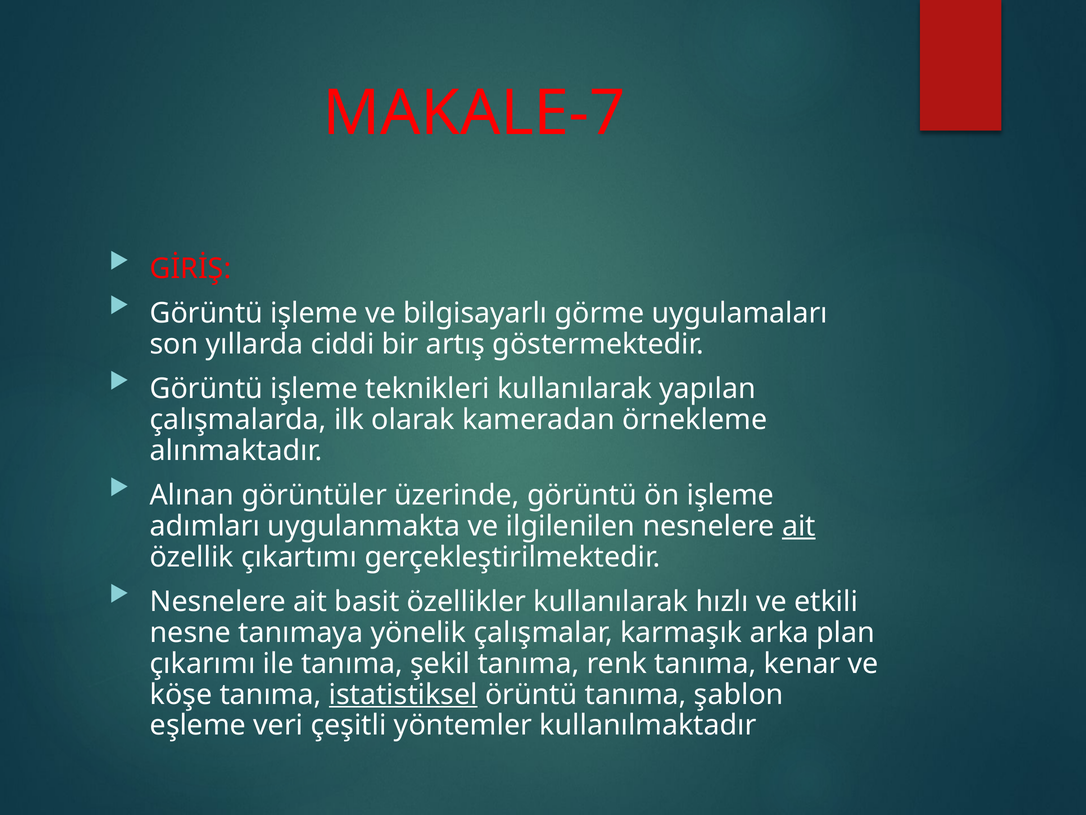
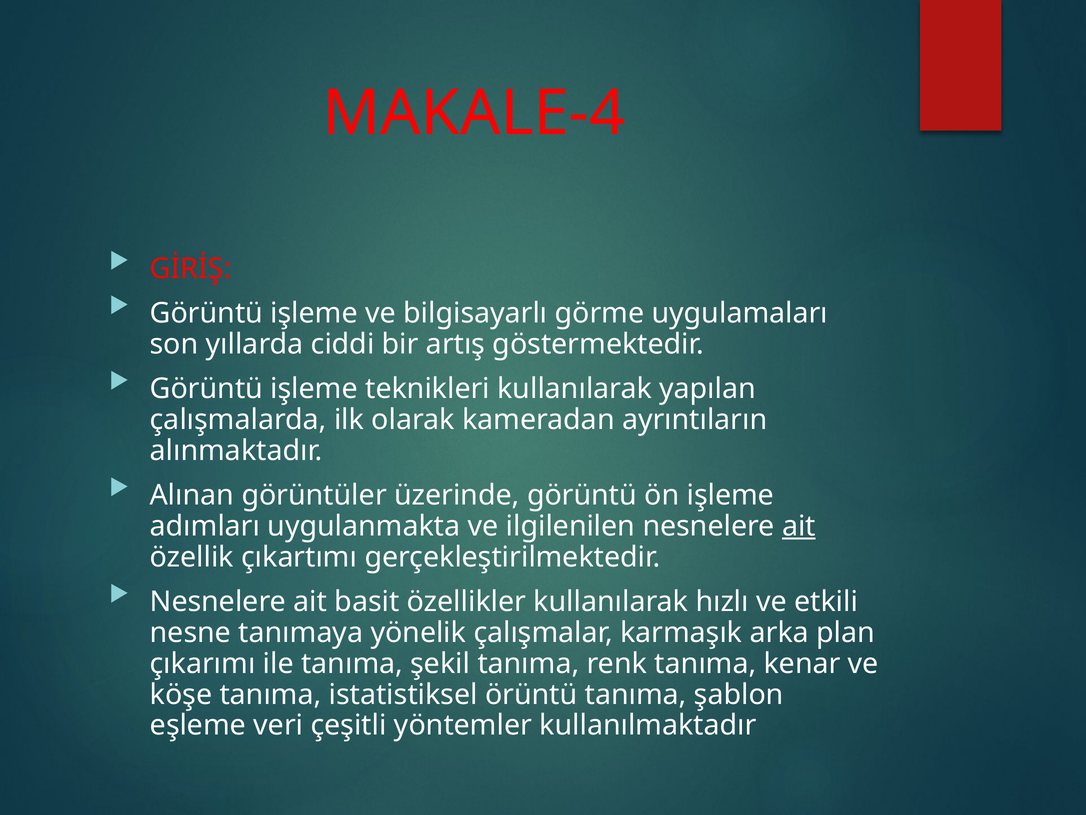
MAKALE-7: MAKALE-7 -> MAKALE-4 (474, 113)
örnekleme: örnekleme -> ayrıntıların (695, 419)
istatistiksel underline: present -> none (403, 694)
